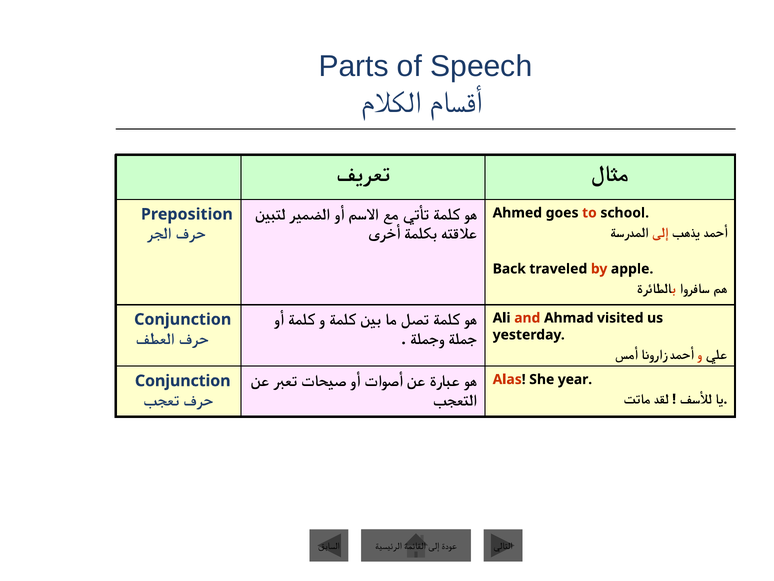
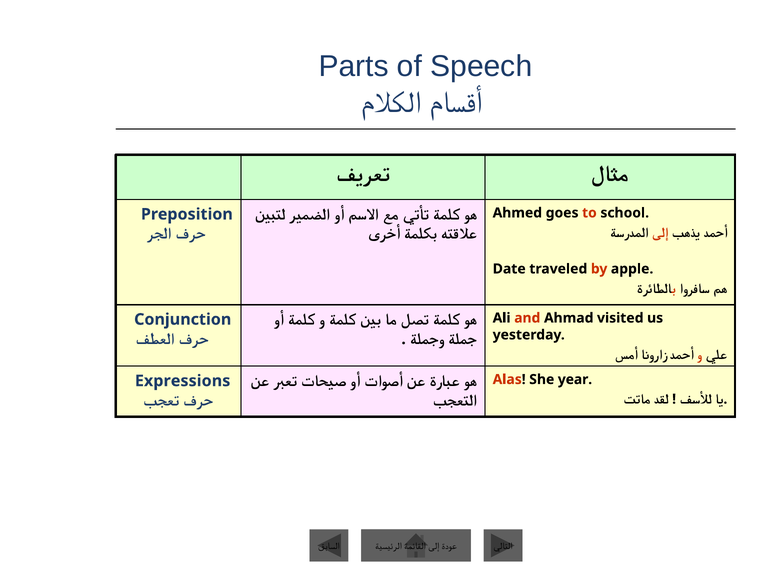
Back: Back -> Date (509, 269)
Conjunction: Conjunction -> Expressions (183, 381)
